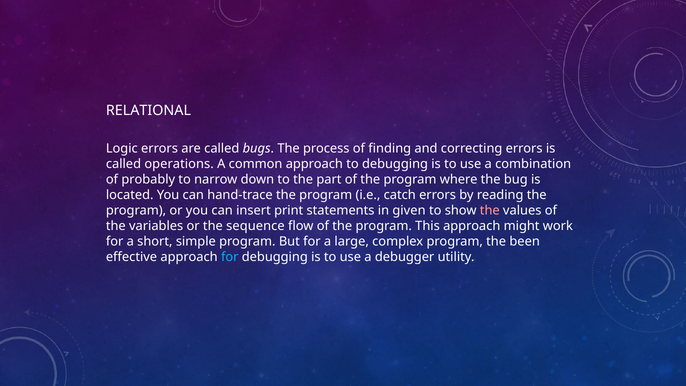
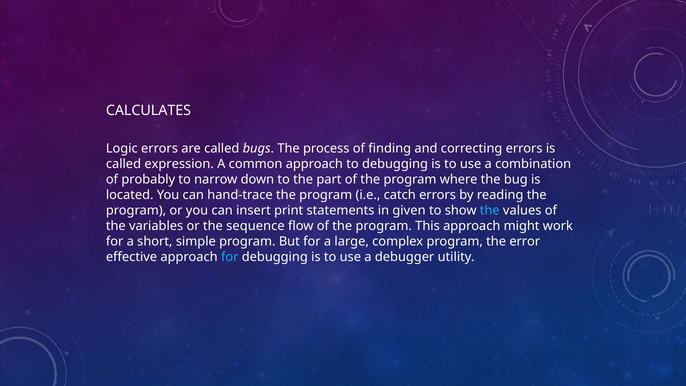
RELATIONAL: RELATIONAL -> CALCULATES (148, 111)
operations: operations -> expression (179, 164)
the colour: pink -> light blue (490, 210)
been: been -> error (525, 241)
